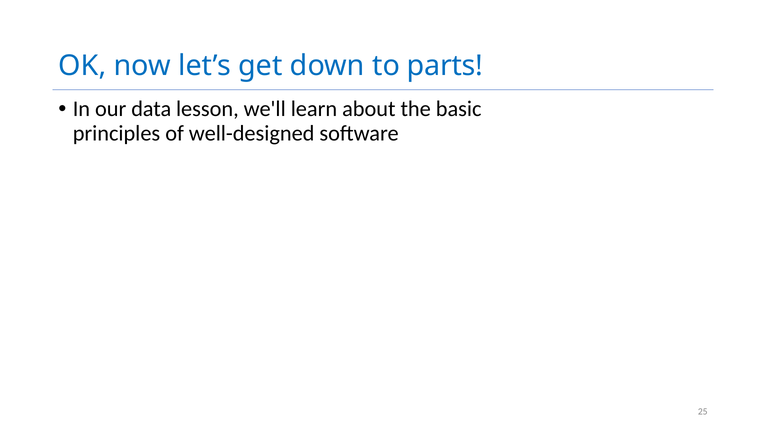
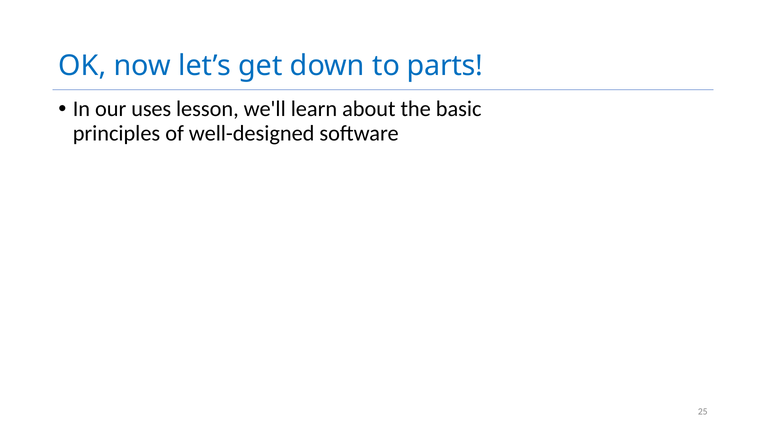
data: data -> uses (151, 109)
